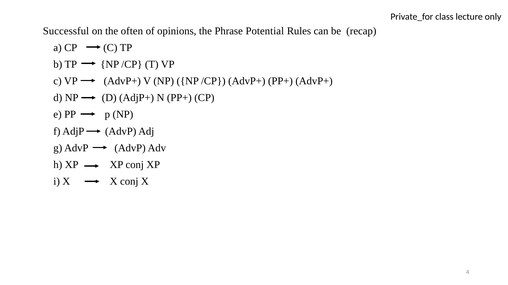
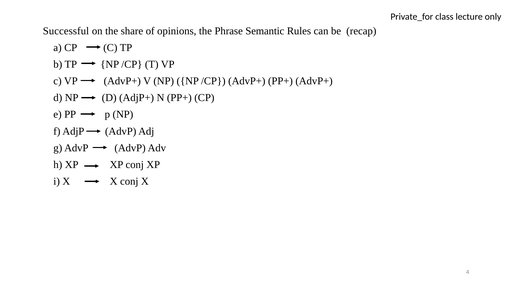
often: often -> share (132, 31)
Potential: Potential -> Semantic (265, 31)
